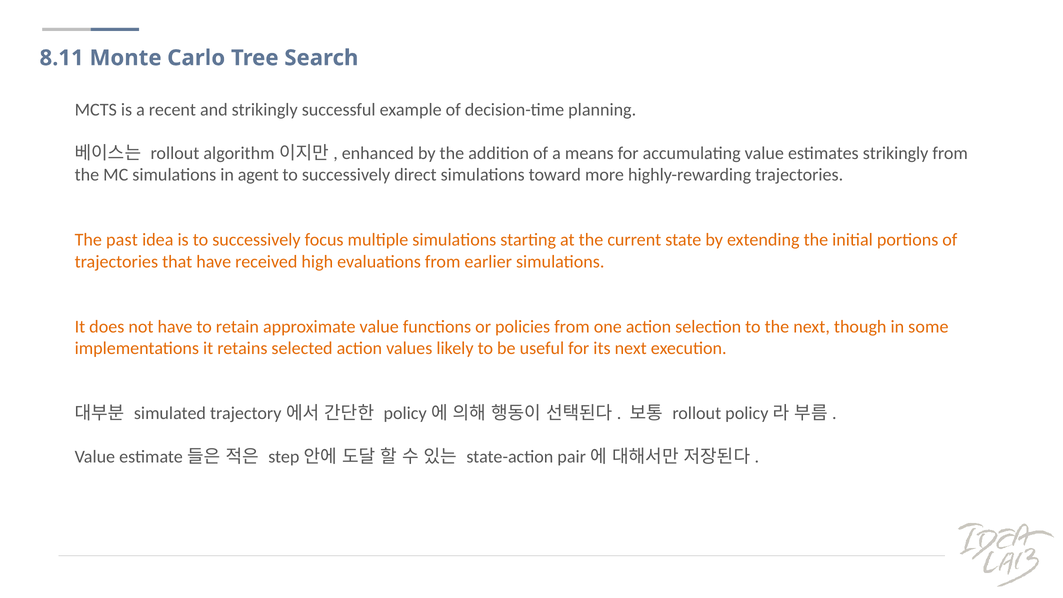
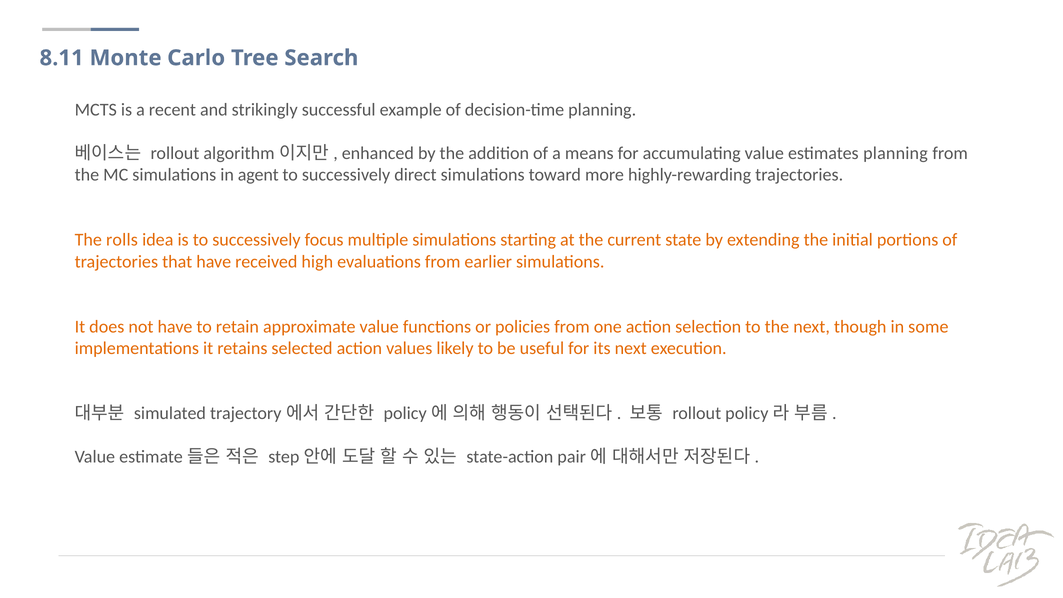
estimates strikingly: strikingly -> planning (895, 153)
past: past -> rolls (122, 240)
